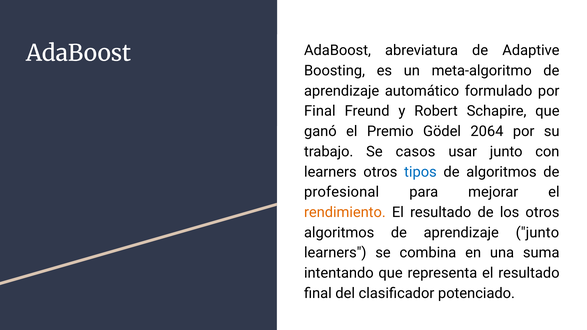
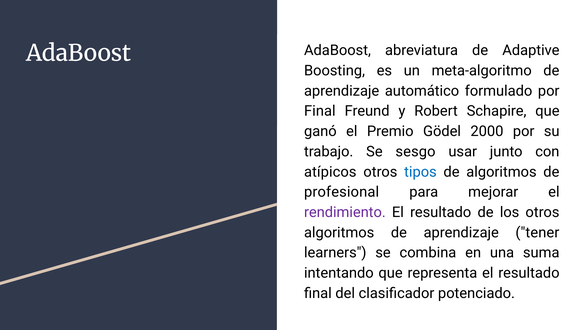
2064: 2064 -> 2000 (487, 131)
casos: casos -> sesgo (415, 152)
learners: learners -> atípicos (330, 172)
rendimiento colour: orange -> purple (345, 212)
aprendizaje junto: junto -> tener (537, 233)
